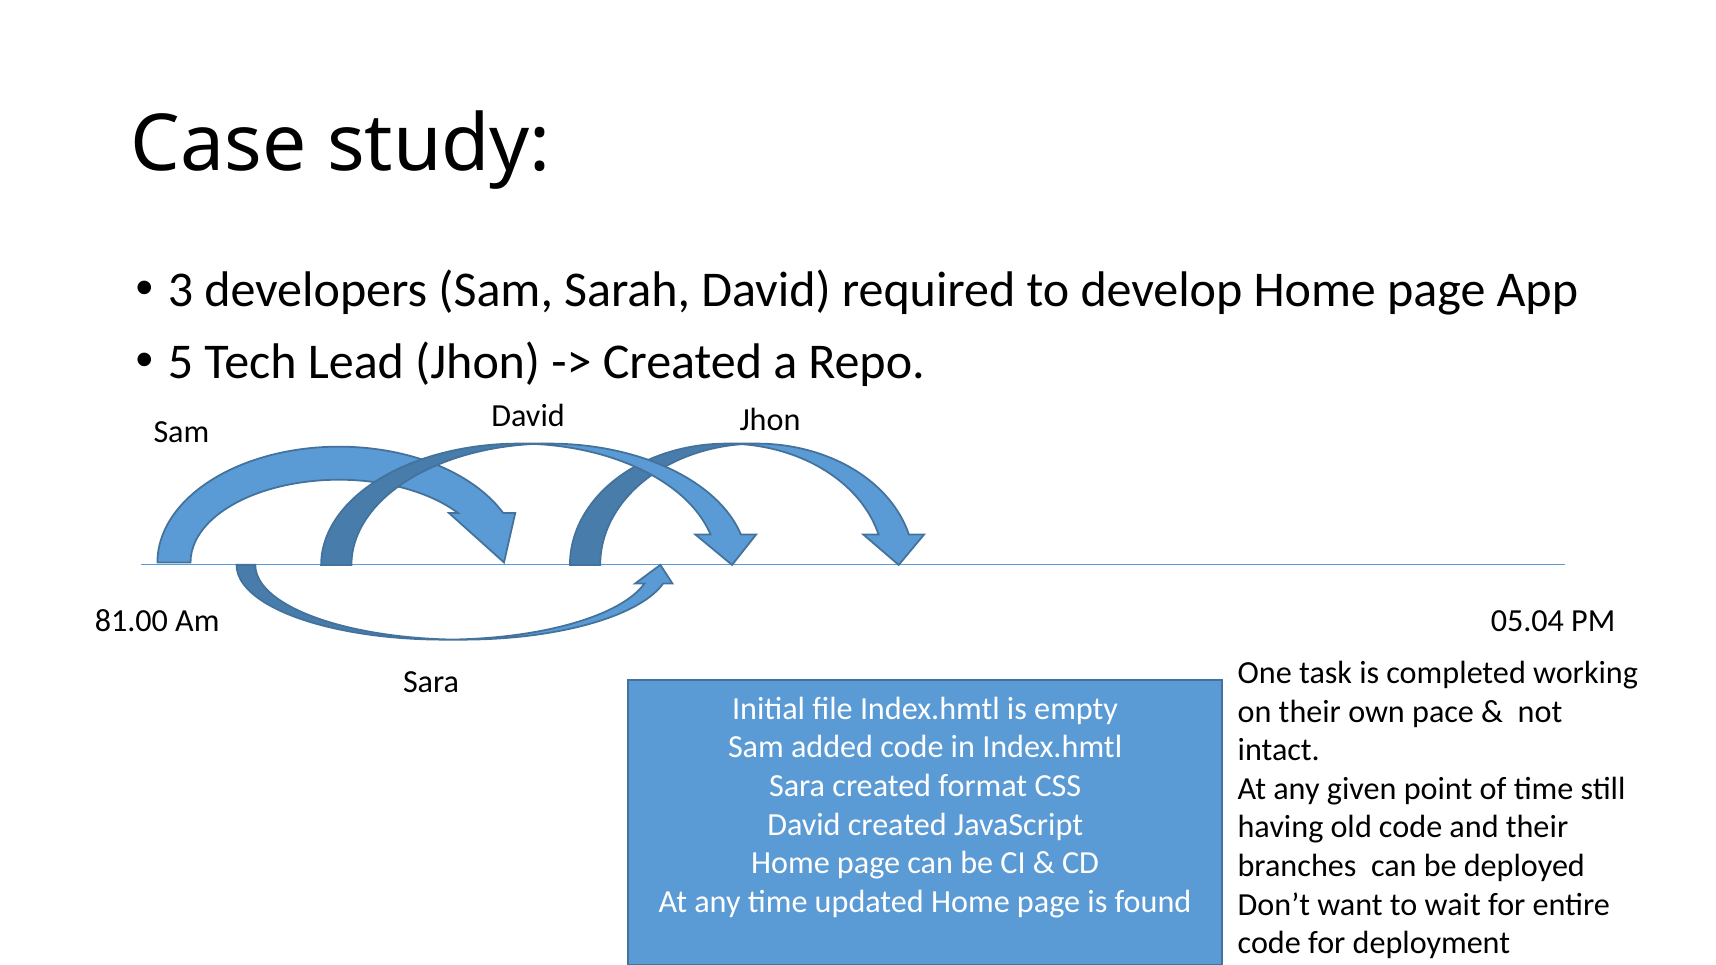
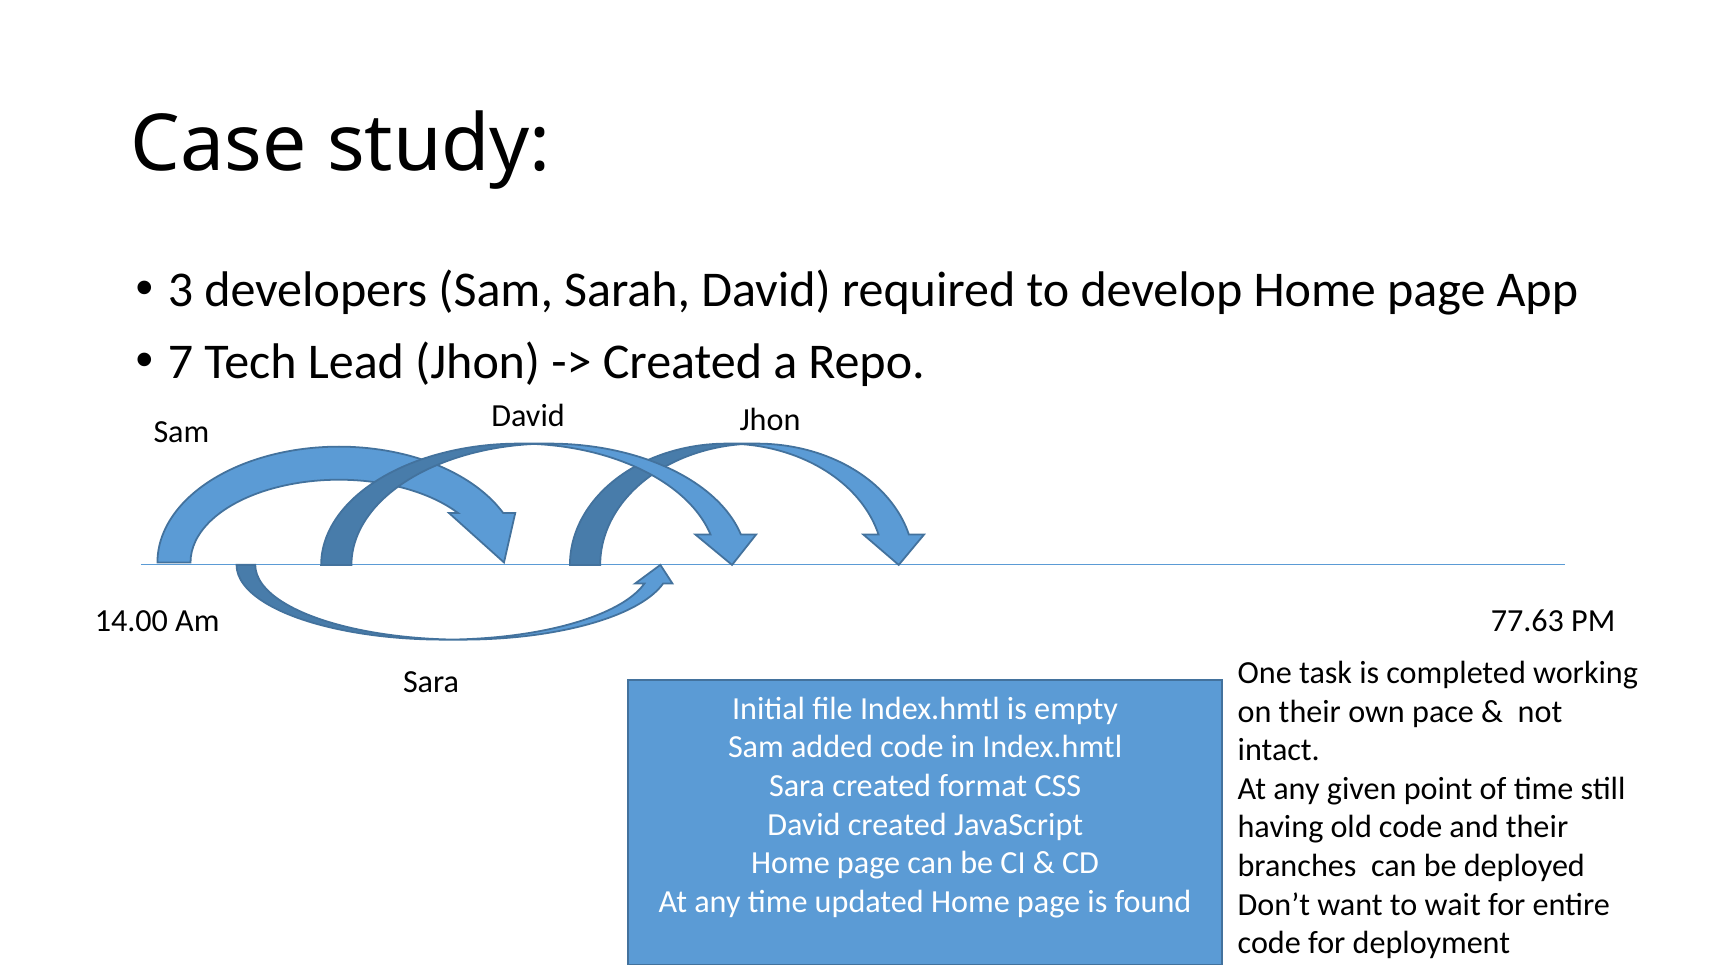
5: 5 -> 7 (181, 362)
81.00: 81.00 -> 14.00 (131, 621)
05.04: 05.04 -> 77.63 (1527, 621)
